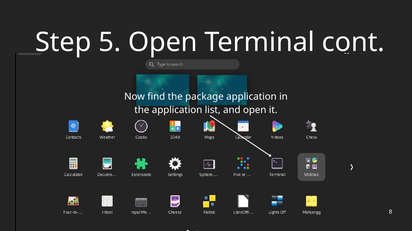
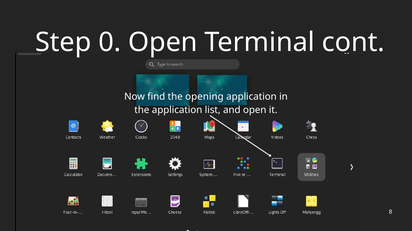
5: 5 -> 0 (110, 43)
package: package -> opening (204, 97)
